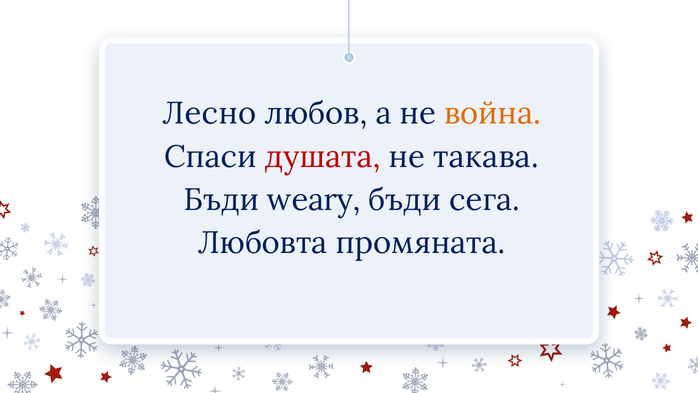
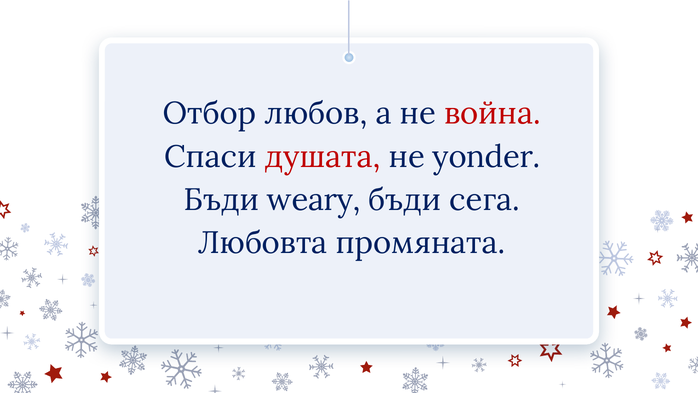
Лесно: Лесно -> Отбор (210, 114)
война colour: orange -> red (492, 114)
такава: такава -> yonder (486, 157)
